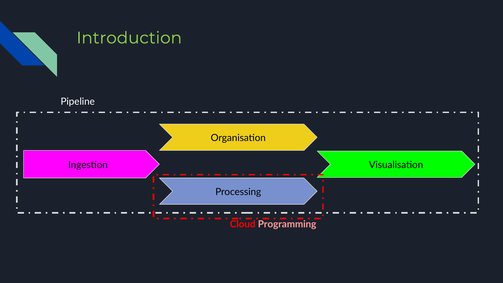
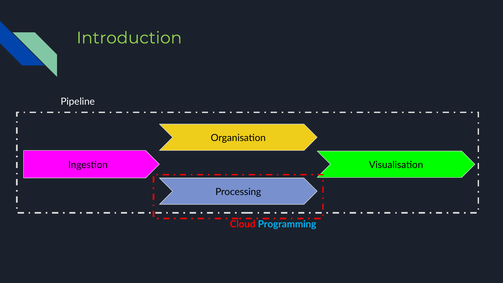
Programming colour: pink -> light blue (287, 224)
